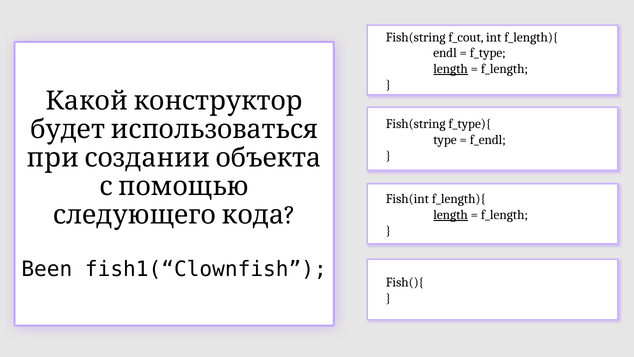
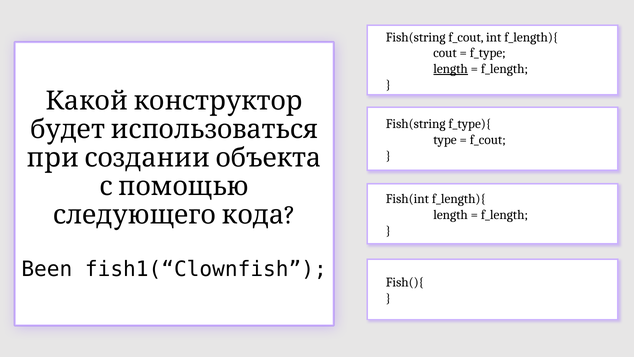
endl: endl -> cout (445, 53)
f_endl: f_endl -> f_cout (488, 140)
length underline: present -> none (451, 215)
